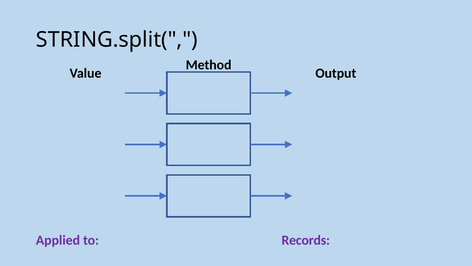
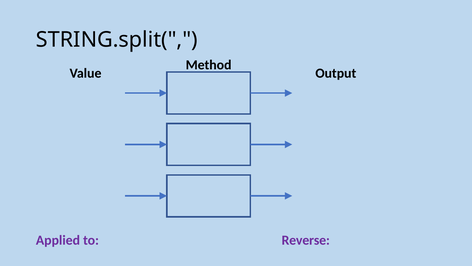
Records: Records -> Reverse (306, 240)
